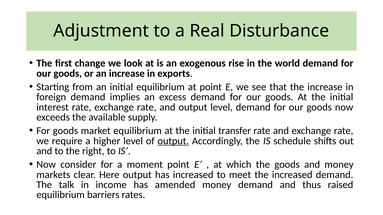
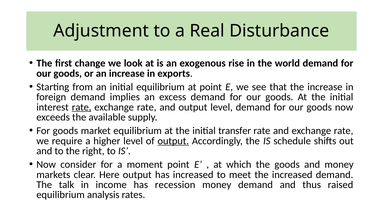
rate underline: none -> present (82, 107)
amended: amended -> recession (175, 185)
barriers: barriers -> analysis (103, 195)
